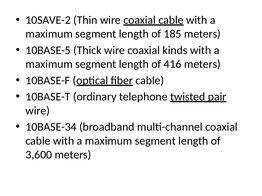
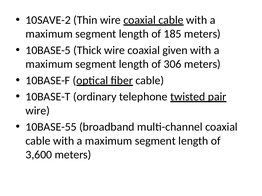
kinds: kinds -> given (175, 50)
416: 416 -> 306 (173, 64)
10BASE-34: 10BASE-34 -> 10BASE-55 (51, 127)
